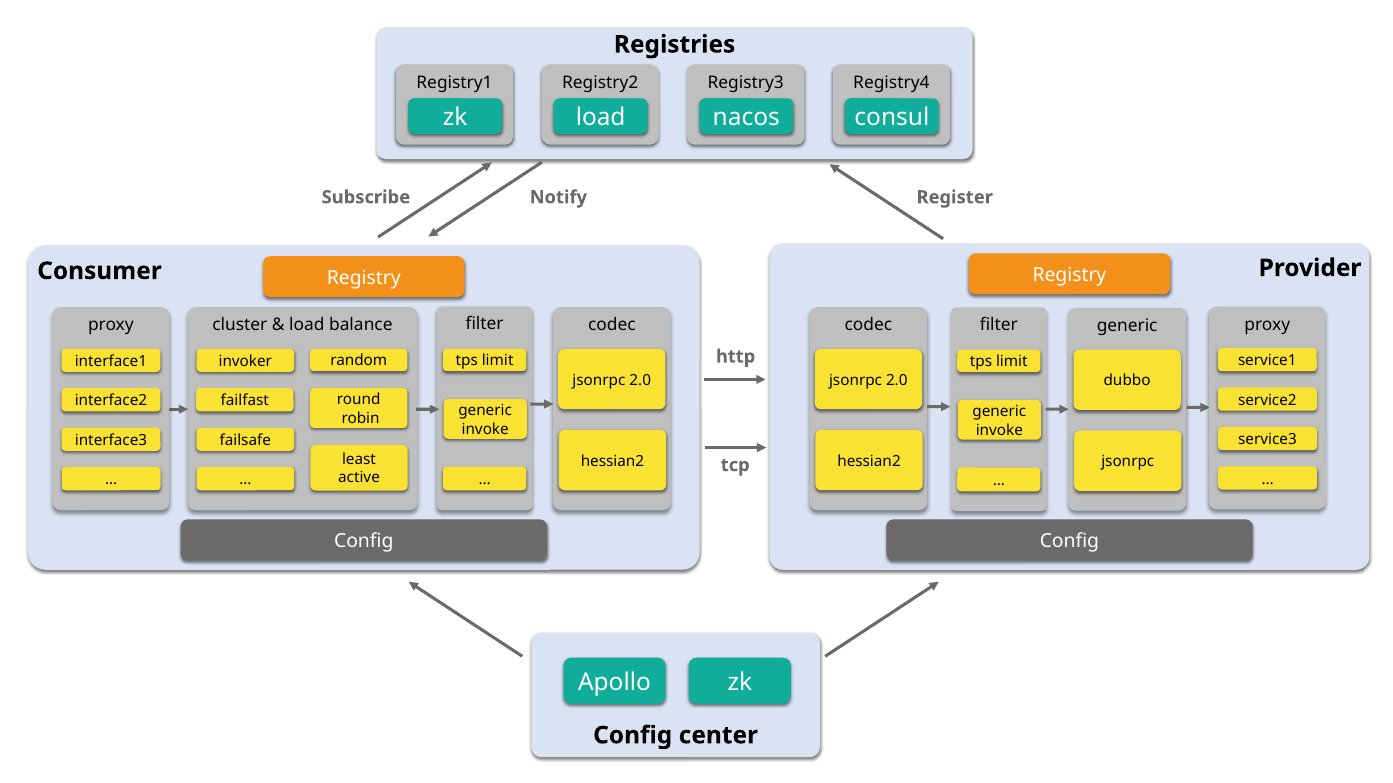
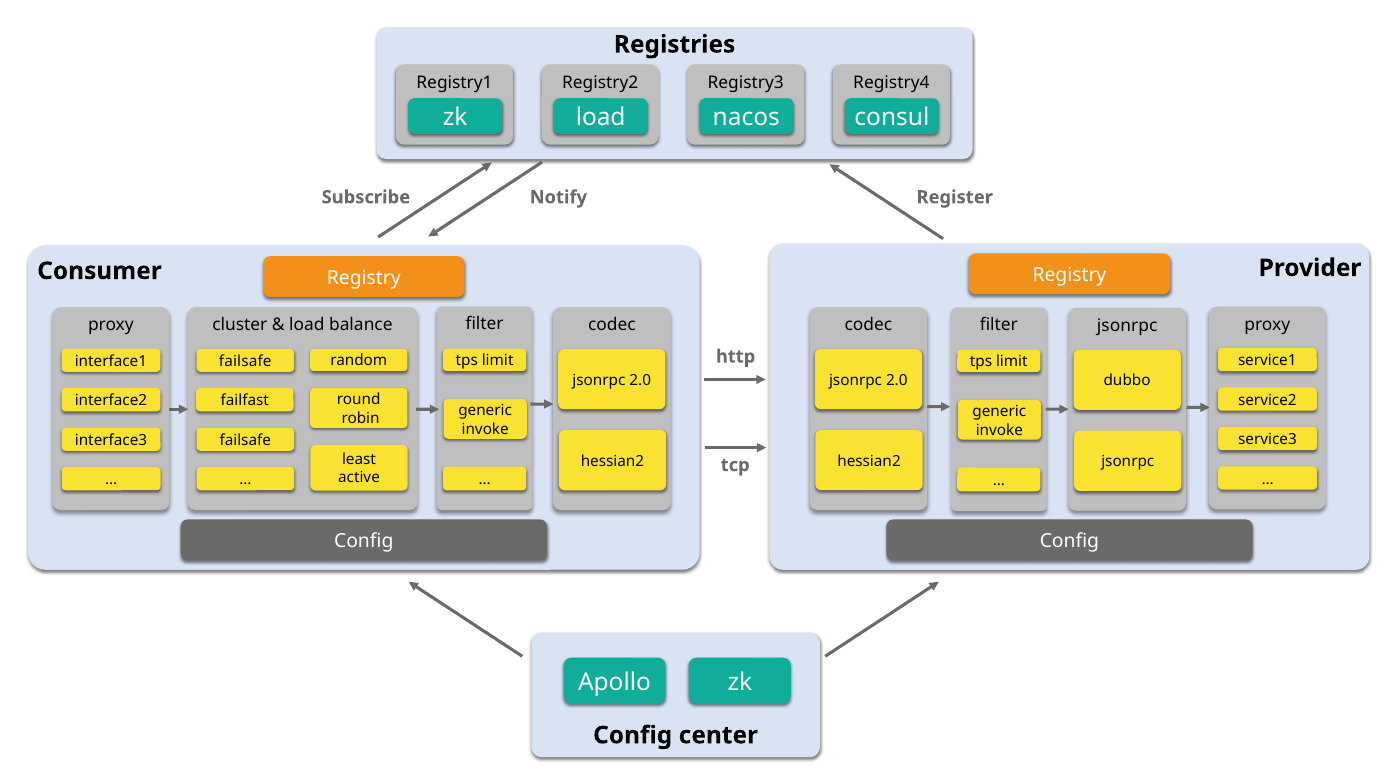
generic: generic -> jsonrpc (1127, 326)
invoker: invoker -> failsafe (245, 362)
